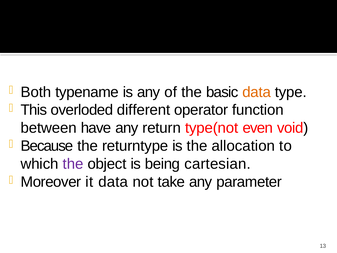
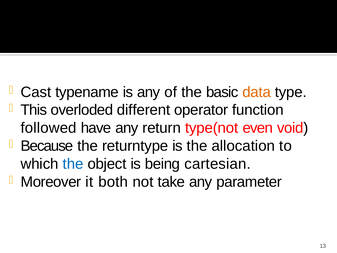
Both: Both -> Cast (36, 92)
between: between -> followed (49, 128)
the colour: purple -> blue (73, 164)
it data: data -> both (113, 182)
